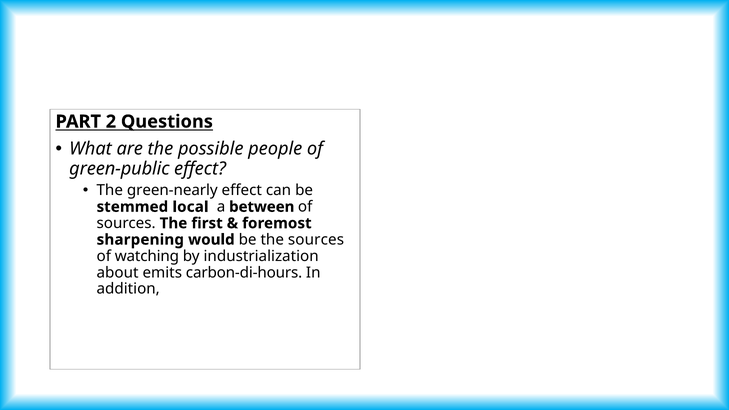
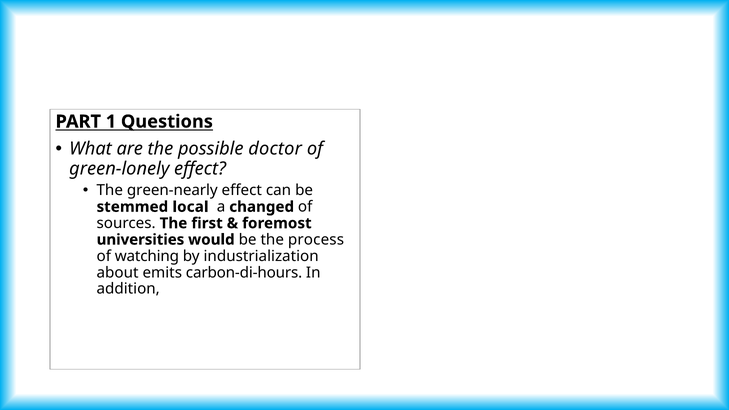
2: 2 -> 1 (111, 122)
people: people -> doctor (275, 149)
green-public: green-public -> green-lonely (119, 169)
between: between -> changed (262, 207)
sharpening: sharpening -> universities (140, 240)
the sources: sources -> process (316, 240)
